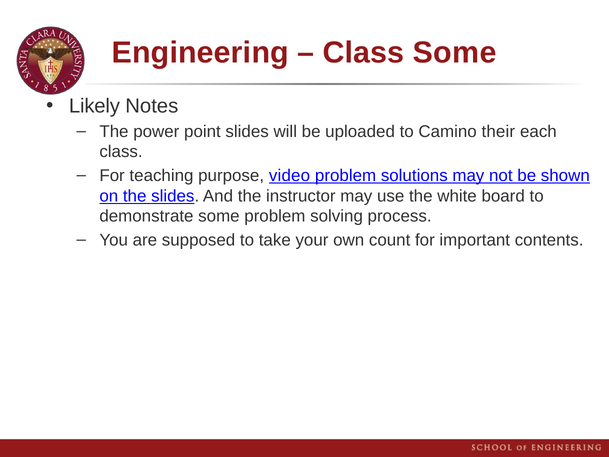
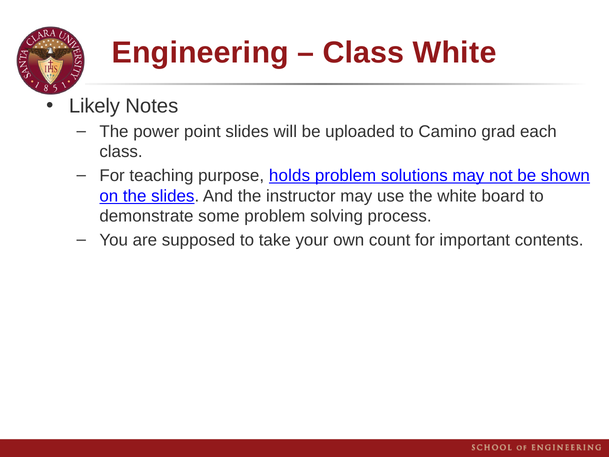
Class Some: Some -> White (455, 53)
their: their -> grad (498, 131)
video: video -> holds (290, 175)
